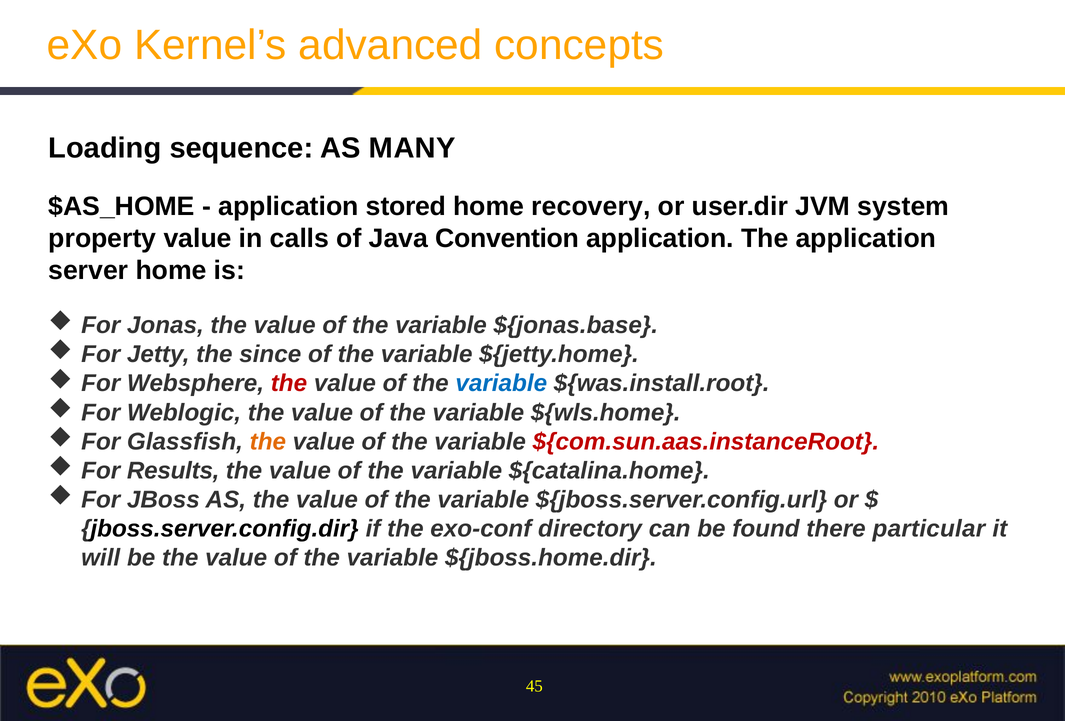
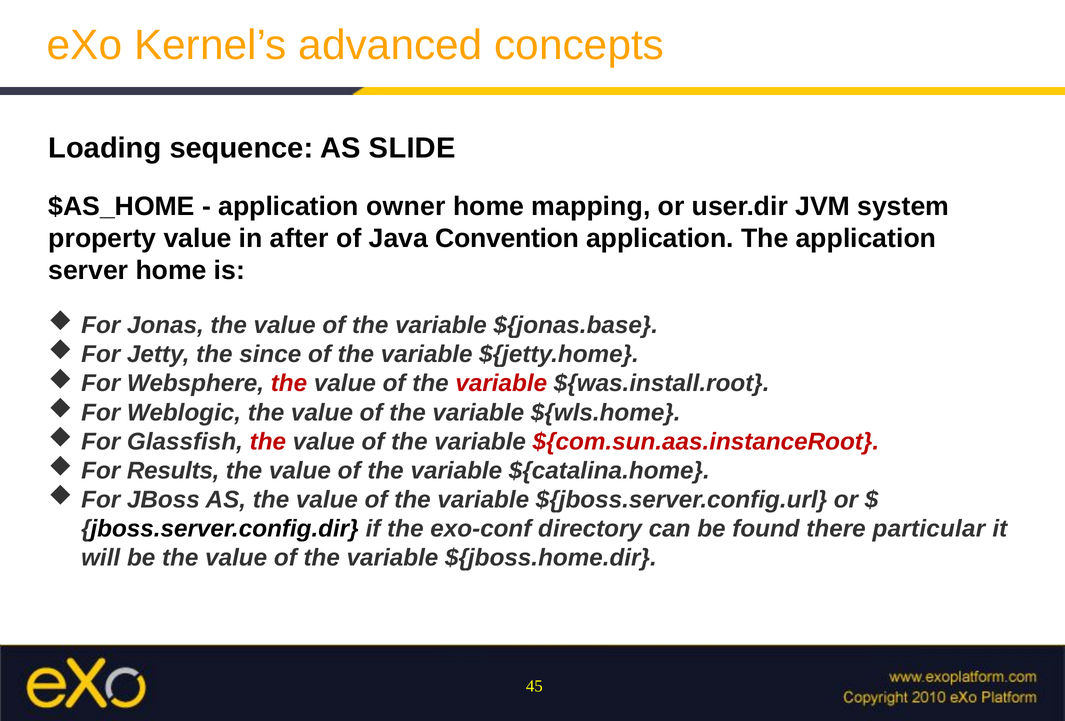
MANY: MANY -> SLIDE (412, 148)
stored: stored -> owner (406, 206)
recovery: recovery -> mapping (591, 206)
calls: calls -> after (299, 238)
variable colour: blue -> red (501, 384)
the colour: orange -> red (268, 442)
